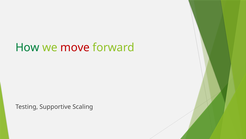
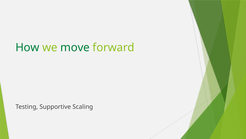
move colour: red -> green (75, 47)
